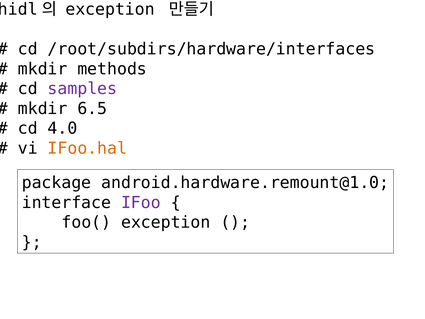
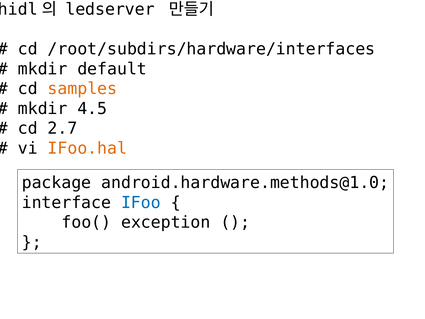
exception: exception -> ledserver (110, 9)
methods: methods -> default (112, 69)
samples colour: purple -> orange (82, 89)
6.5: 6.5 -> 4.5 (92, 109)
4.0: 4.0 -> 2.7 (63, 128)
android.hardware.remount@1.0: android.hardware.remount@1.0 -> android.hardware.methods@1.0 (245, 183)
IFoo colour: purple -> blue (141, 202)
